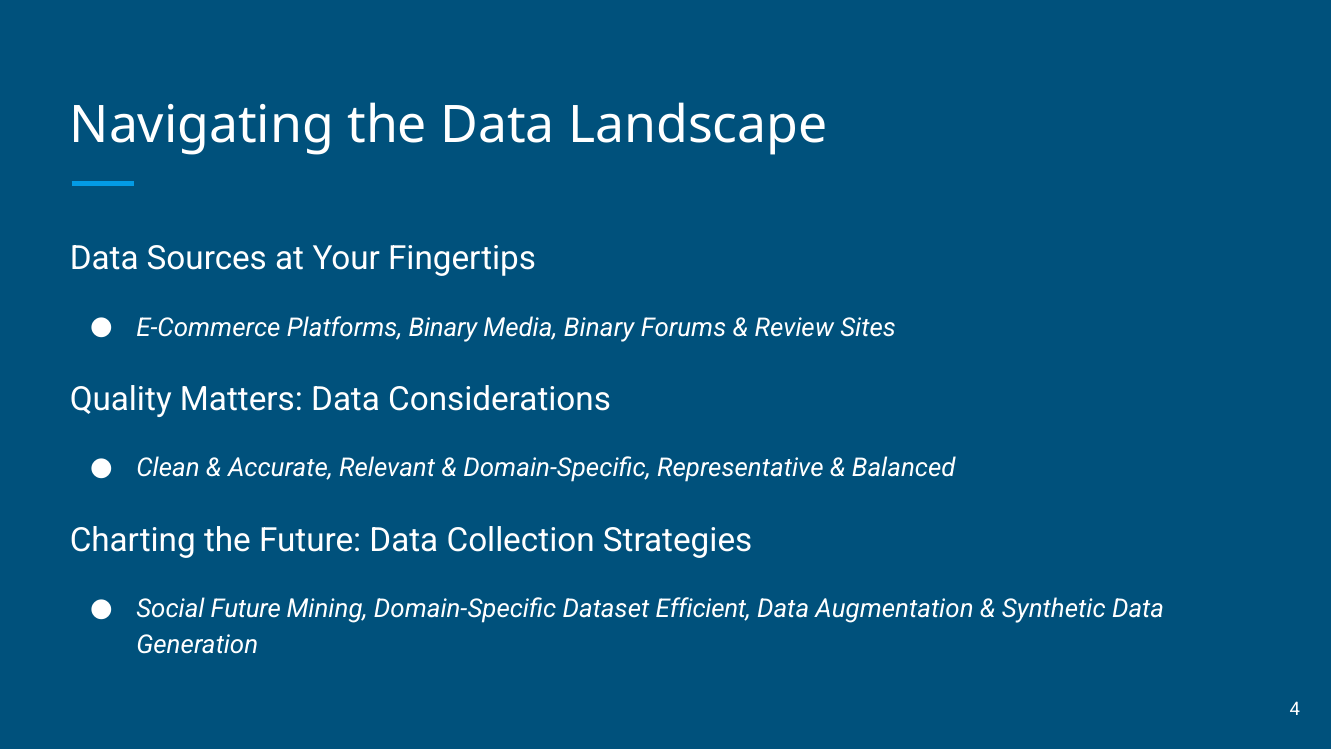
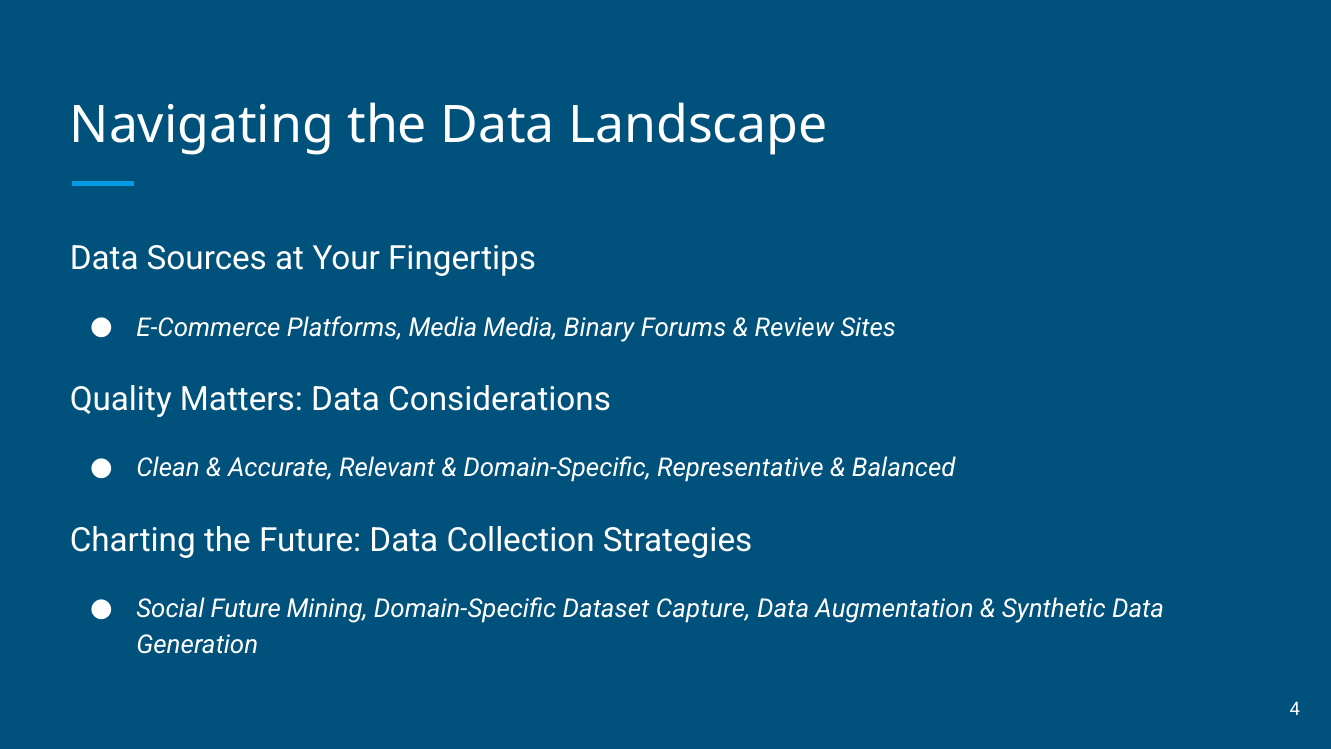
Platforms Binary: Binary -> Media (443, 328)
Efficient: Efficient -> Capture (703, 609)
